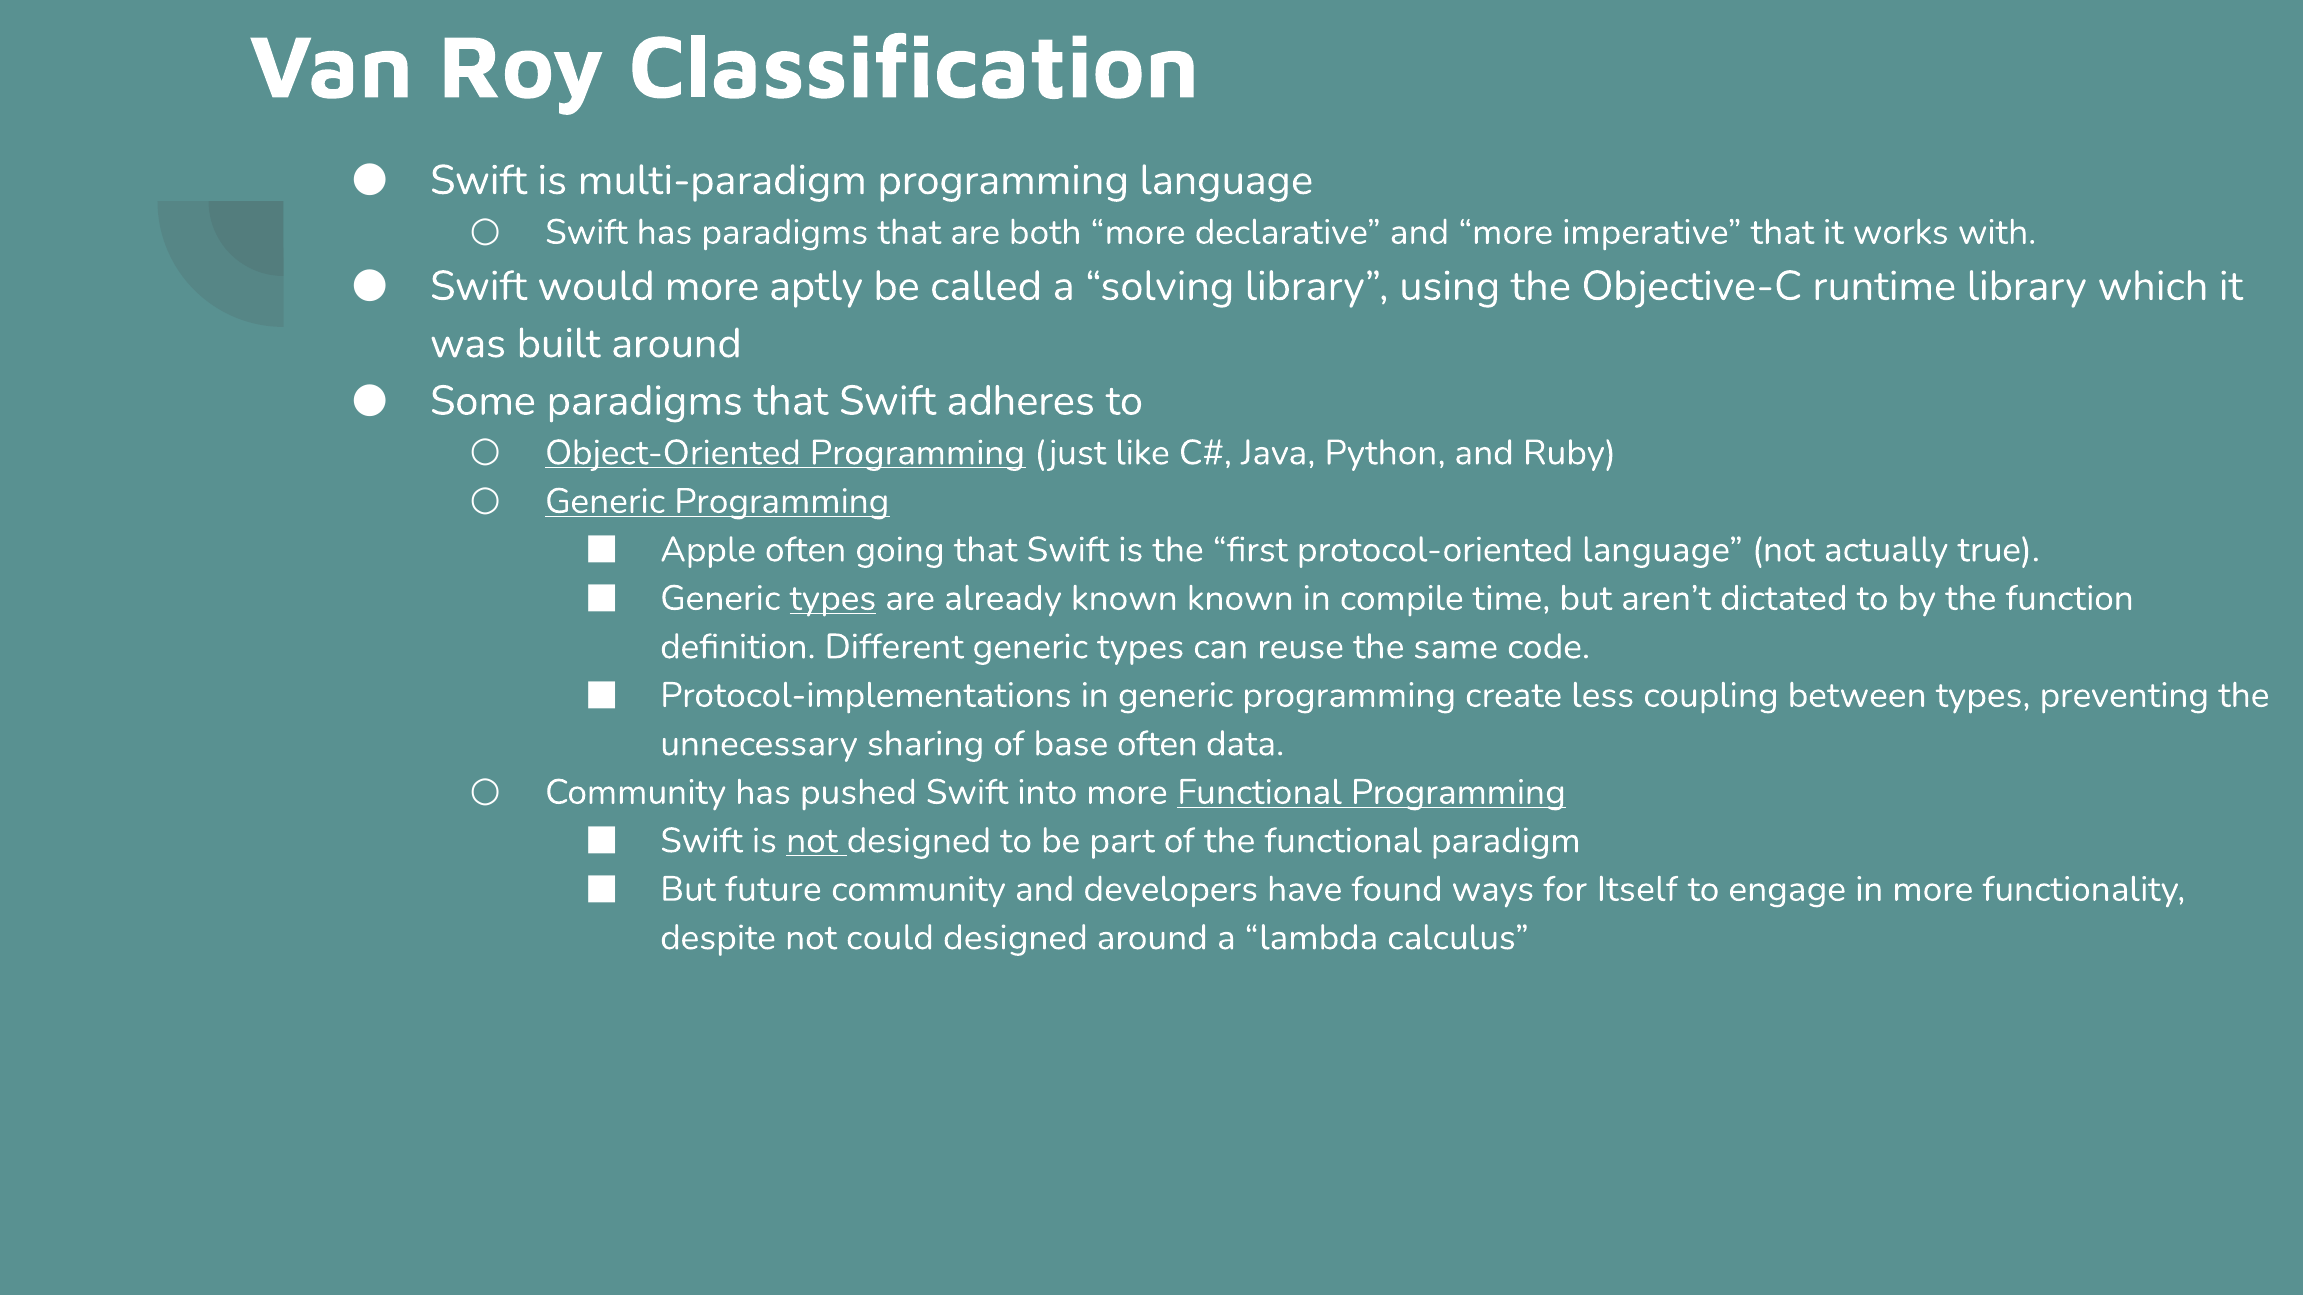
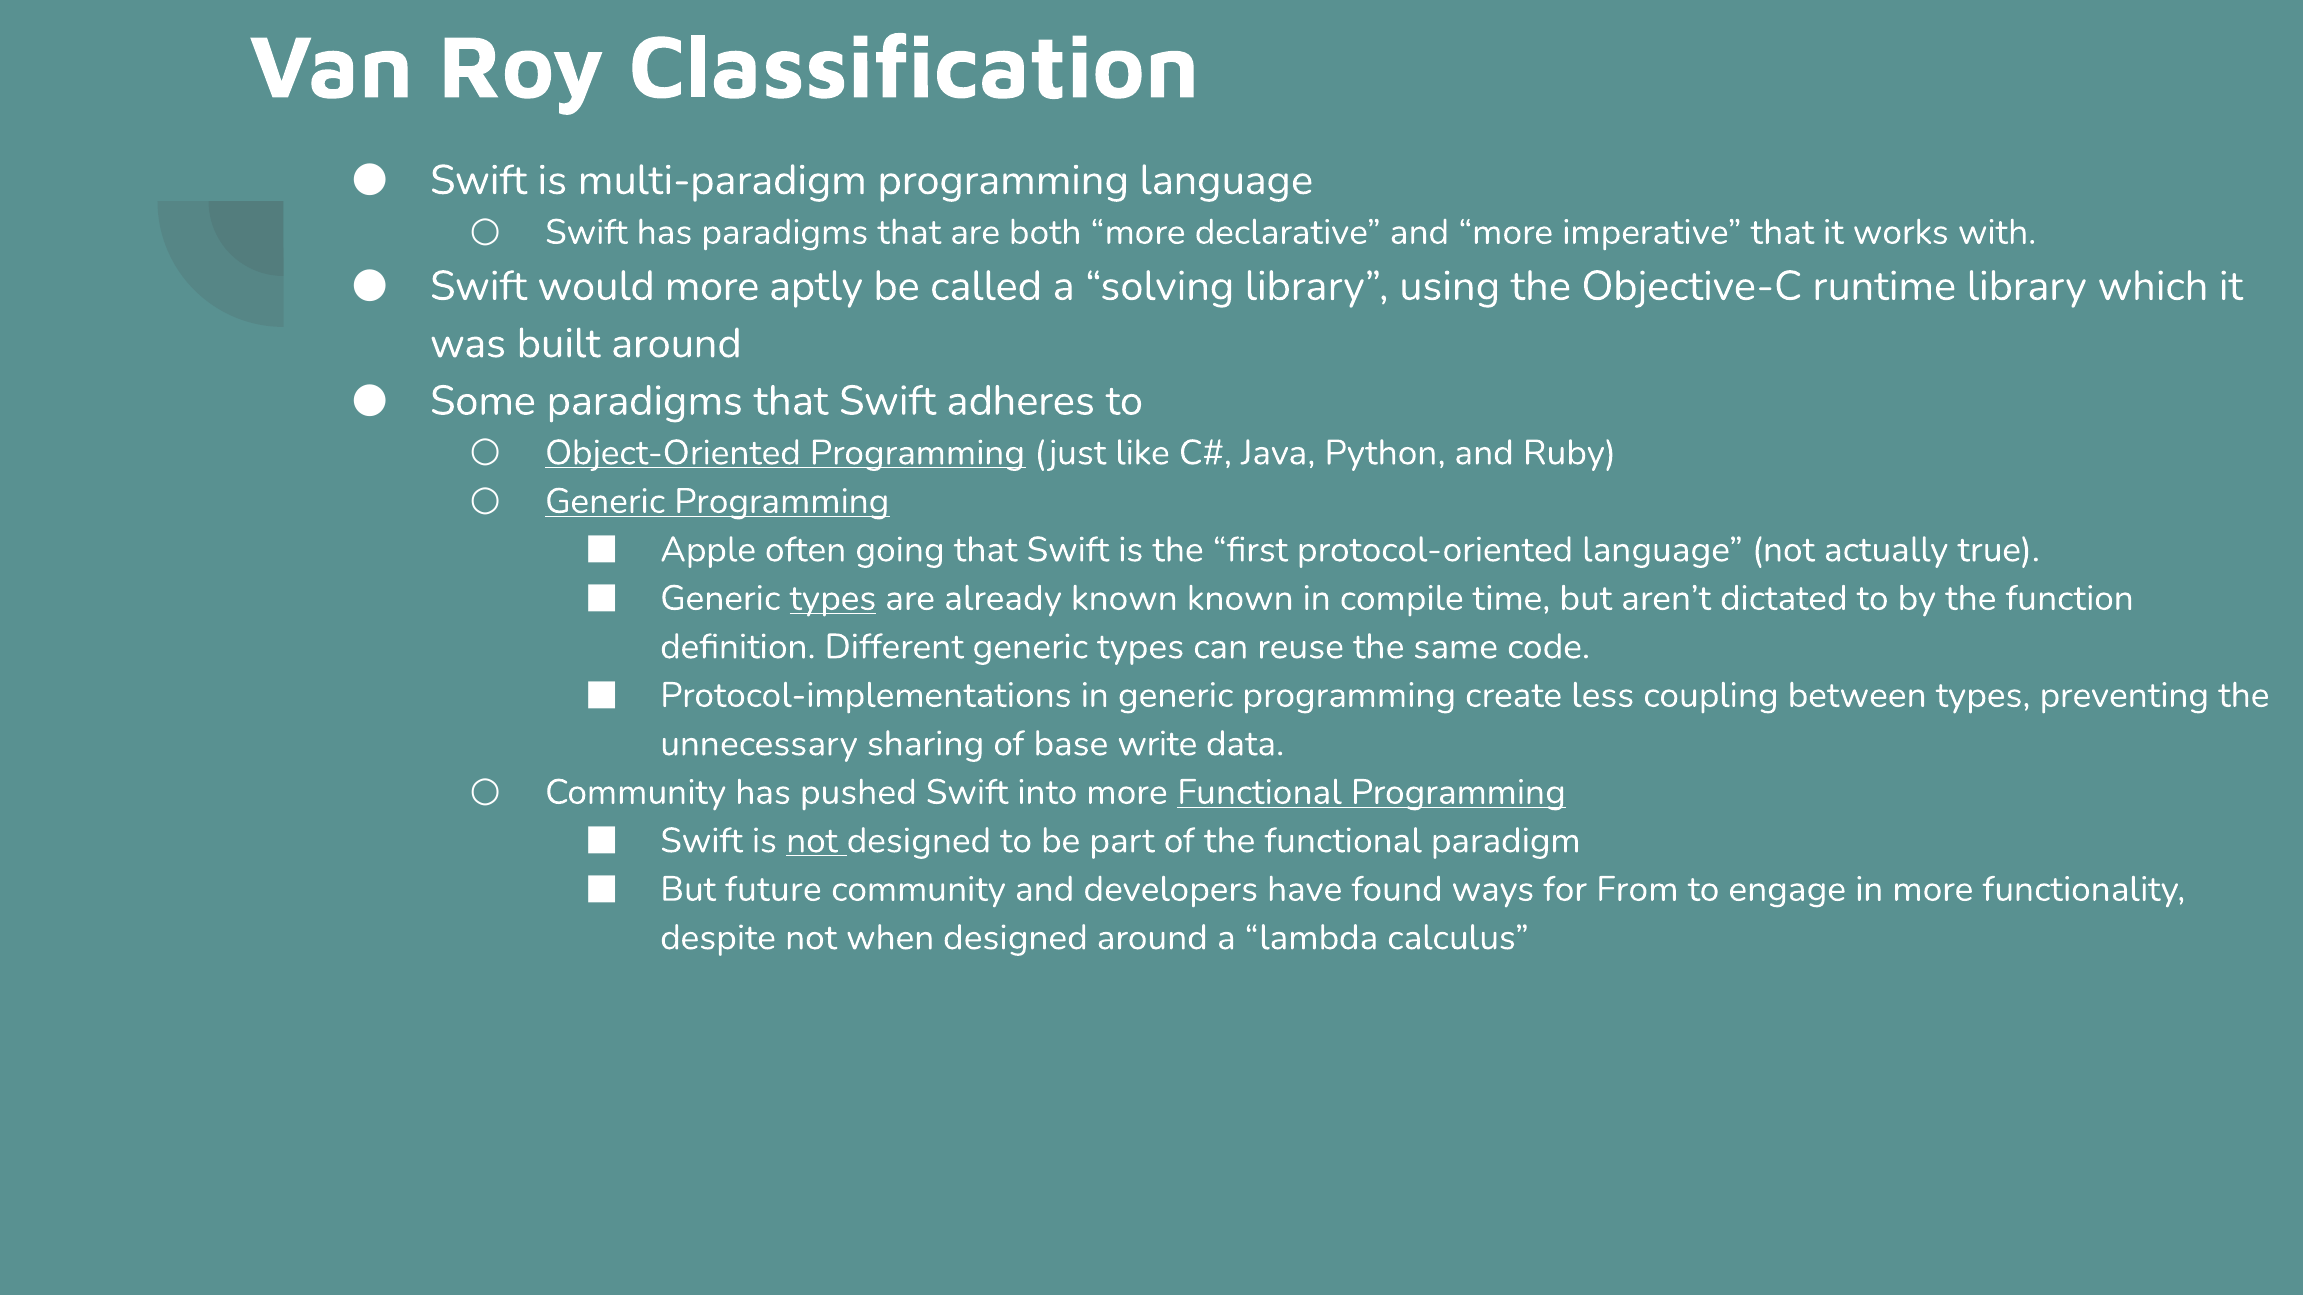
base often: often -> write (1157, 744)
Itself: Itself -> From (1637, 889)
could: could -> when (890, 938)
